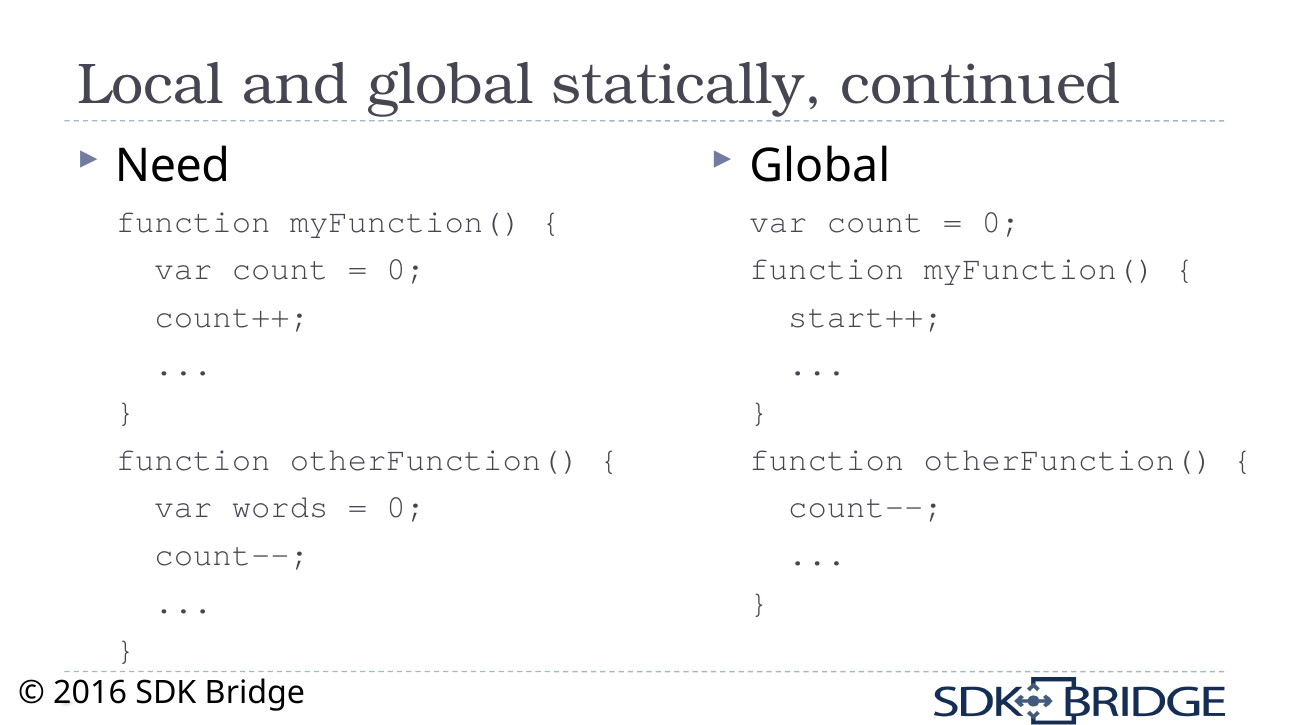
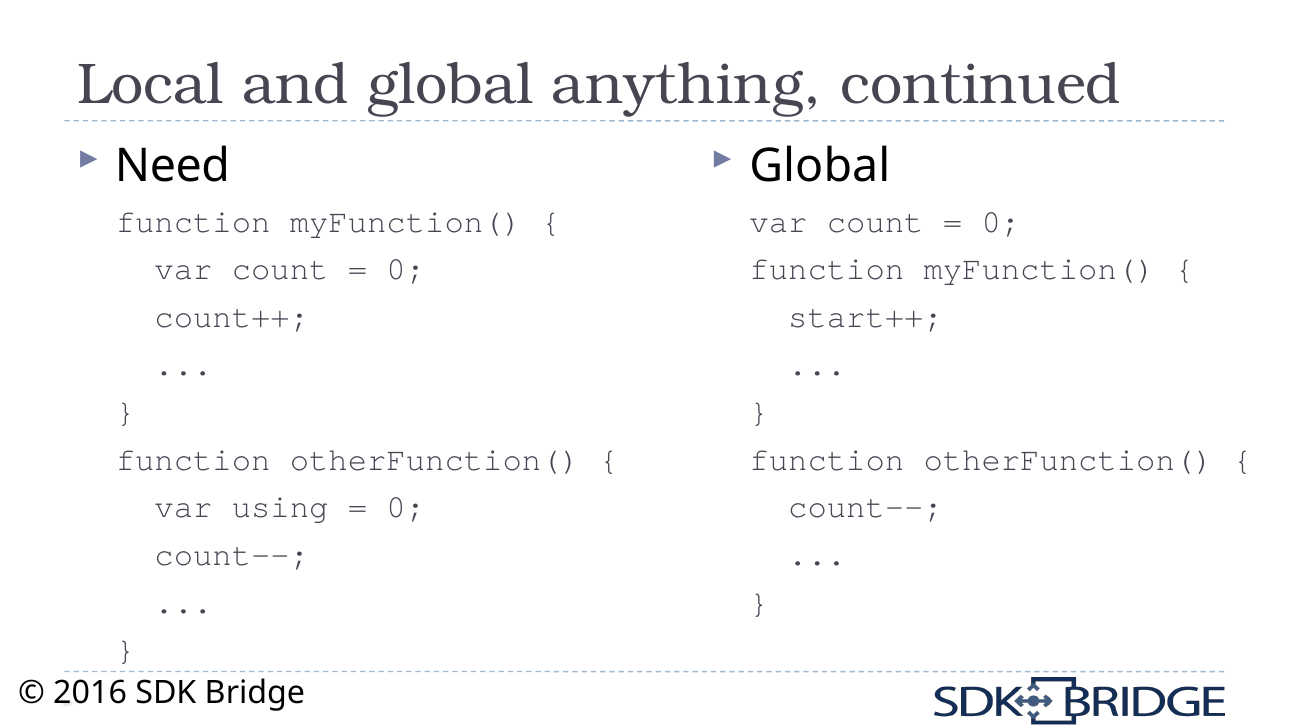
statically: statically -> anything (687, 84)
words: words -> using (280, 507)
